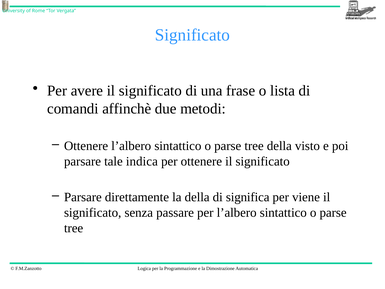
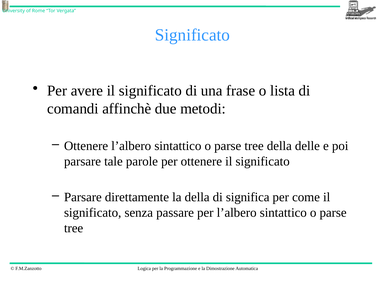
visto: visto -> delle (307, 146)
indica: indica -> parole (142, 161)
viene: viene -> come (306, 197)
